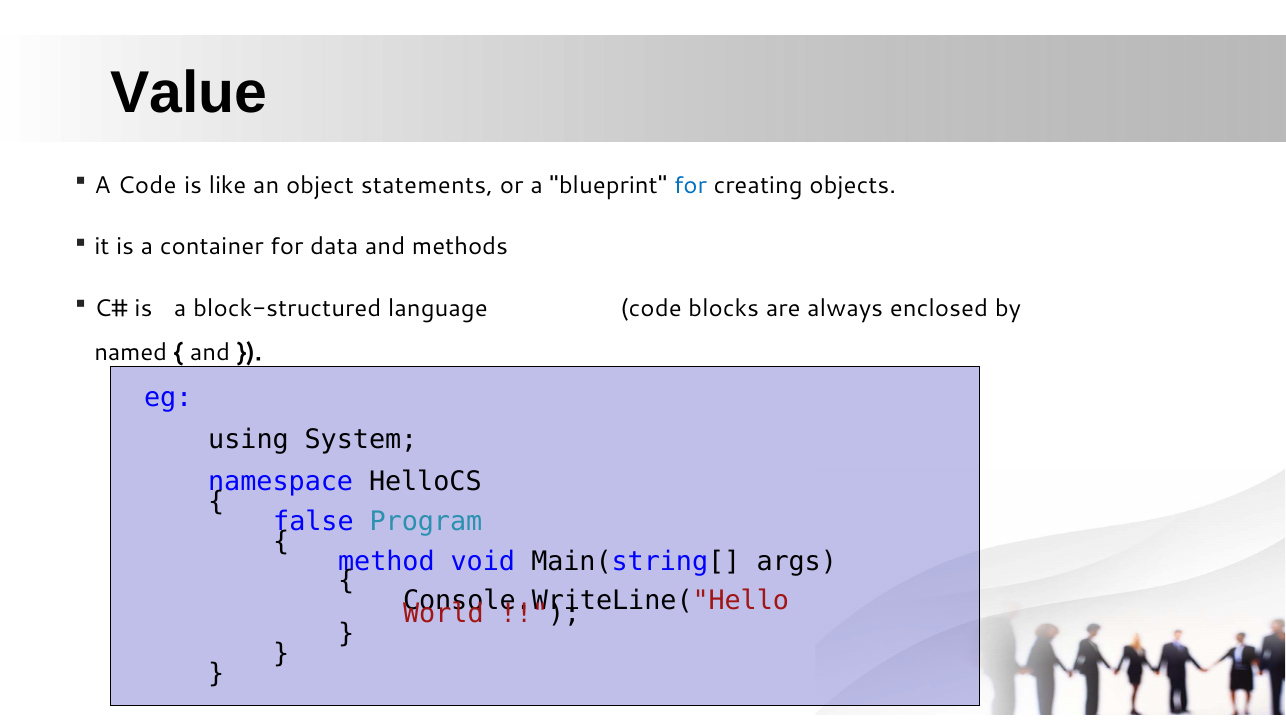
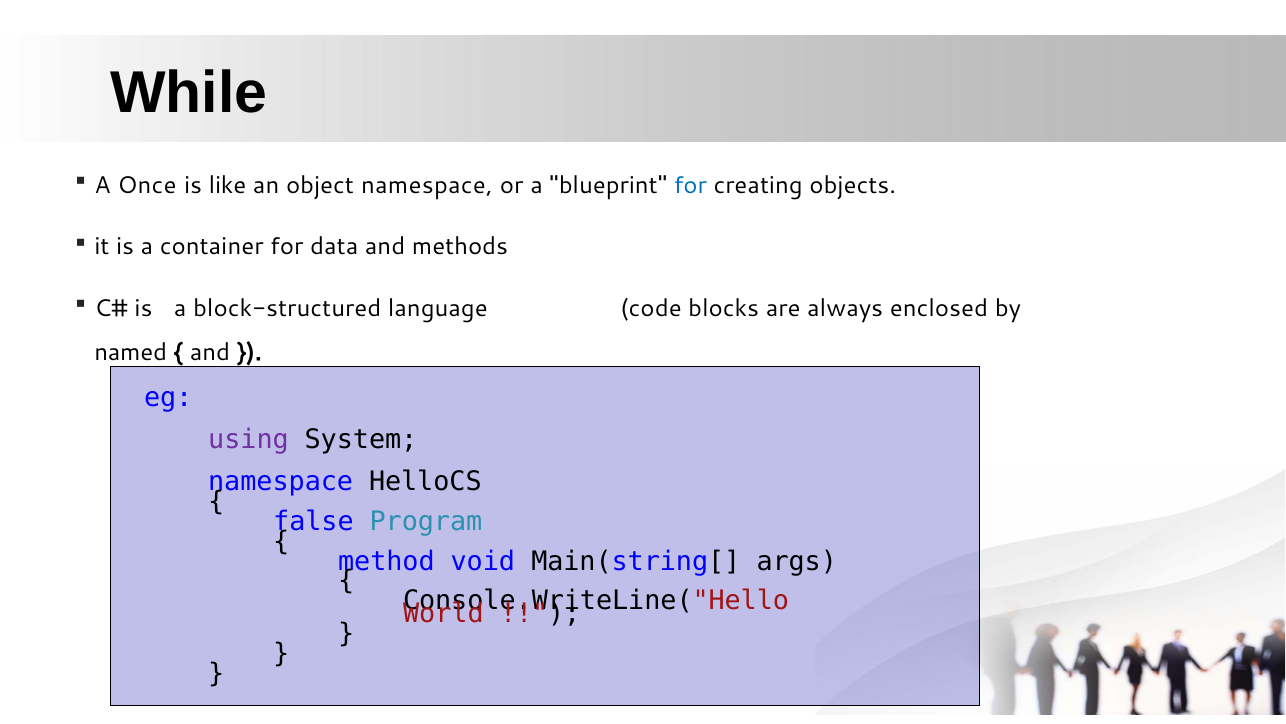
Value: Value -> While (189, 93)
A Code: Code -> Once (147, 185)
object statements: statements -> namespace (427, 185)
using colour: black -> purple (249, 440)
